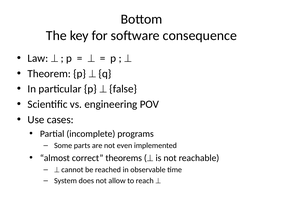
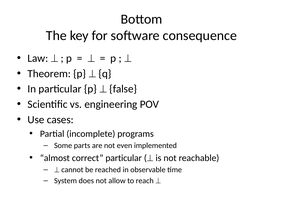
correct theorems: theorems -> particular (124, 158)
